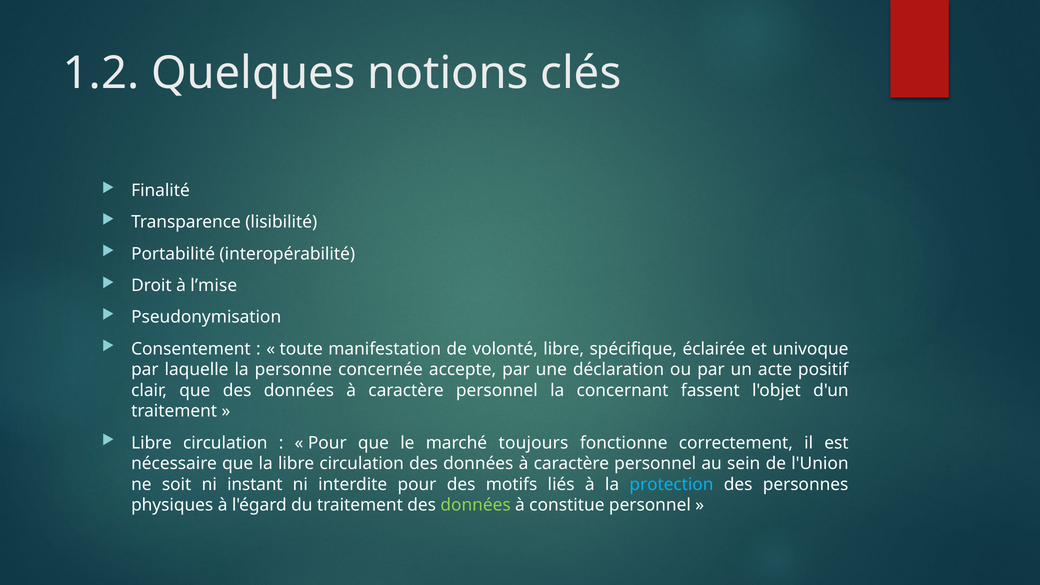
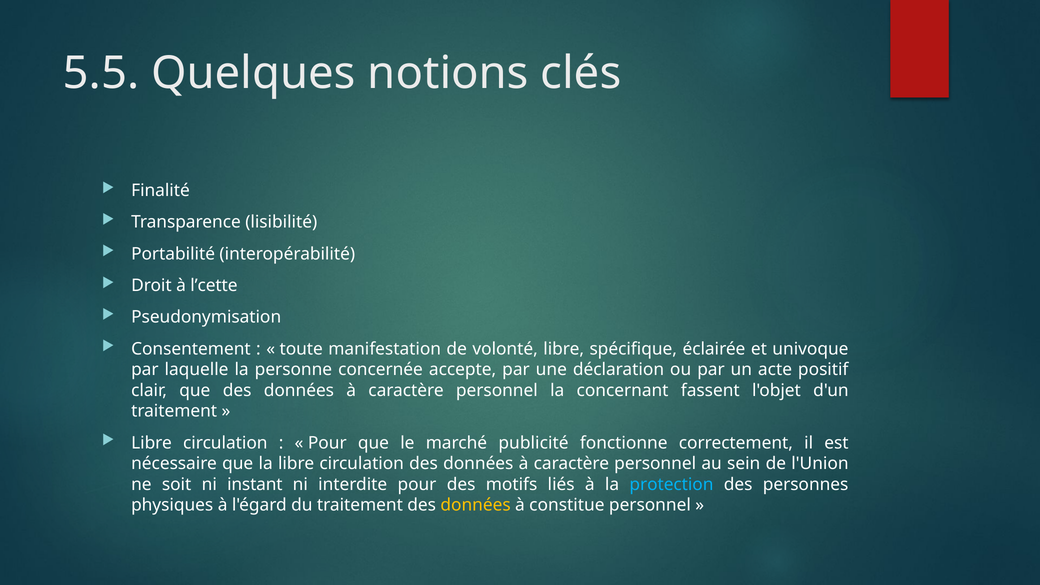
1.2: 1.2 -> 5.5 (101, 73)
l’mise: l’mise -> l’cette (214, 286)
toujours: toujours -> publicité (534, 443)
données colour: light green -> yellow (476, 505)
